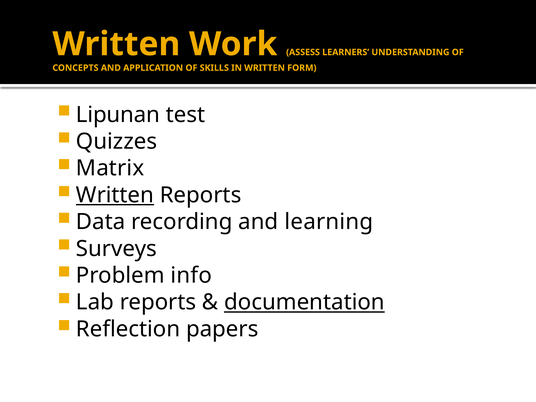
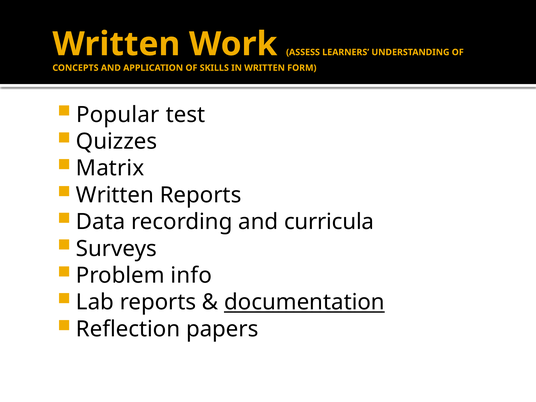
Lipunan: Lipunan -> Popular (118, 115)
Written underline: present -> none (115, 195)
learning: learning -> curricula (329, 222)
